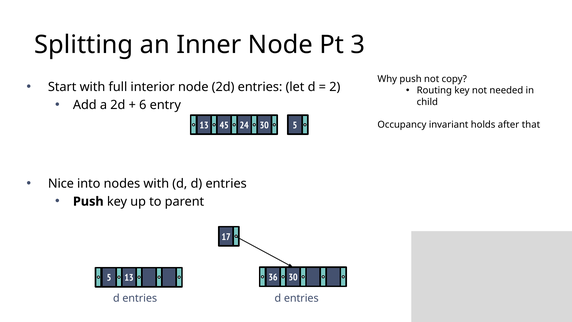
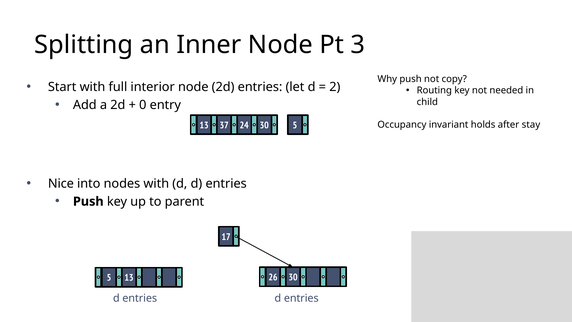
6: 6 -> 0 (143, 105)
45: 45 -> 37 (224, 125)
that: that -> stay (531, 125)
36: 36 -> 26 (273, 277)
